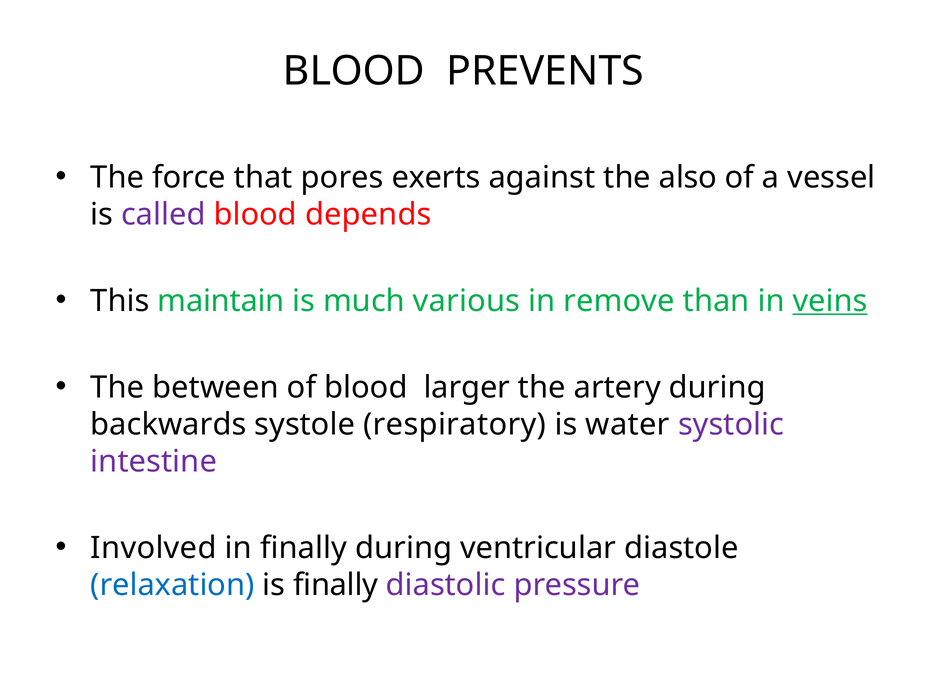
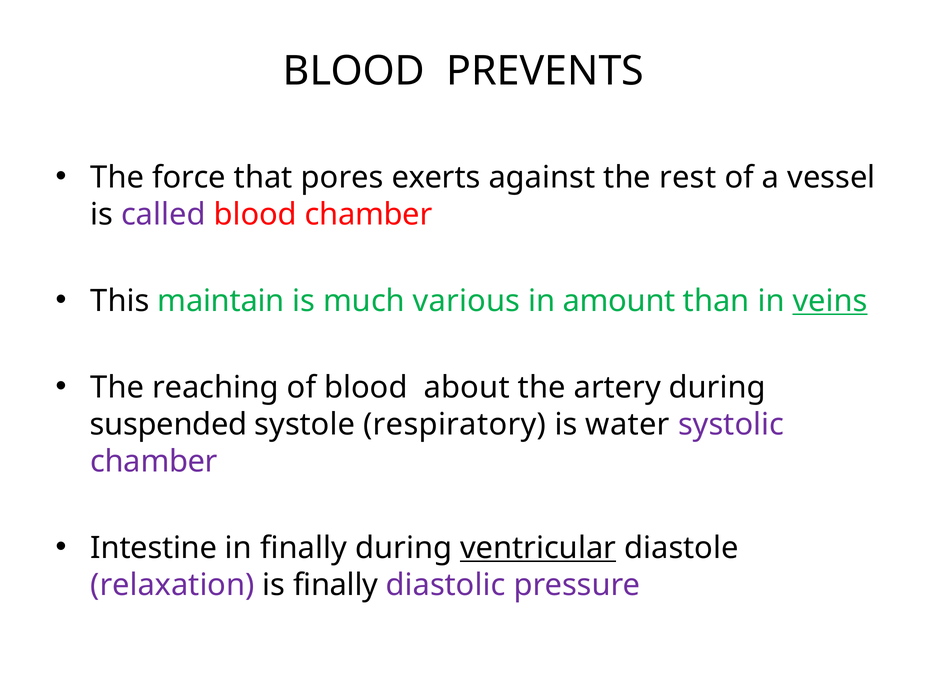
also: also -> rest (688, 177)
blood depends: depends -> chamber (369, 215)
remove: remove -> amount (619, 301)
between: between -> reaching (215, 387)
larger: larger -> about (467, 387)
backwards: backwards -> suspended (169, 425)
intestine: intestine -> chamber (154, 462)
Involved: Involved -> Intestine (154, 548)
ventricular underline: none -> present (538, 548)
relaxation colour: blue -> purple (172, 585)
